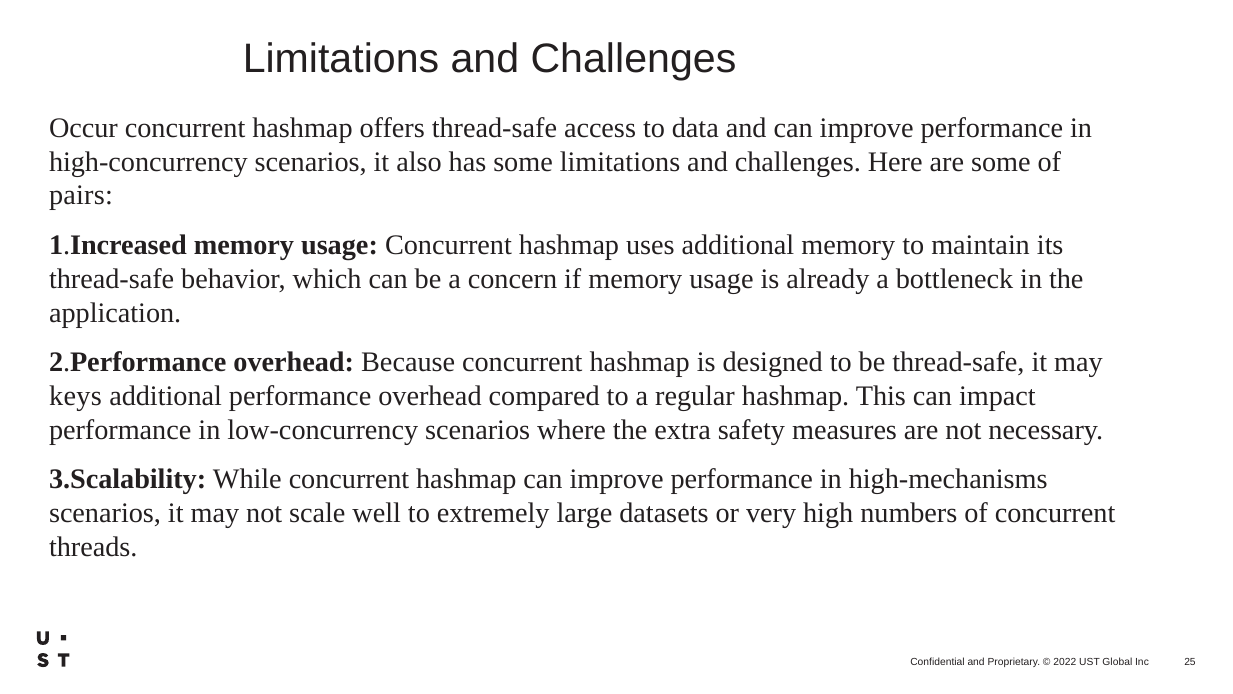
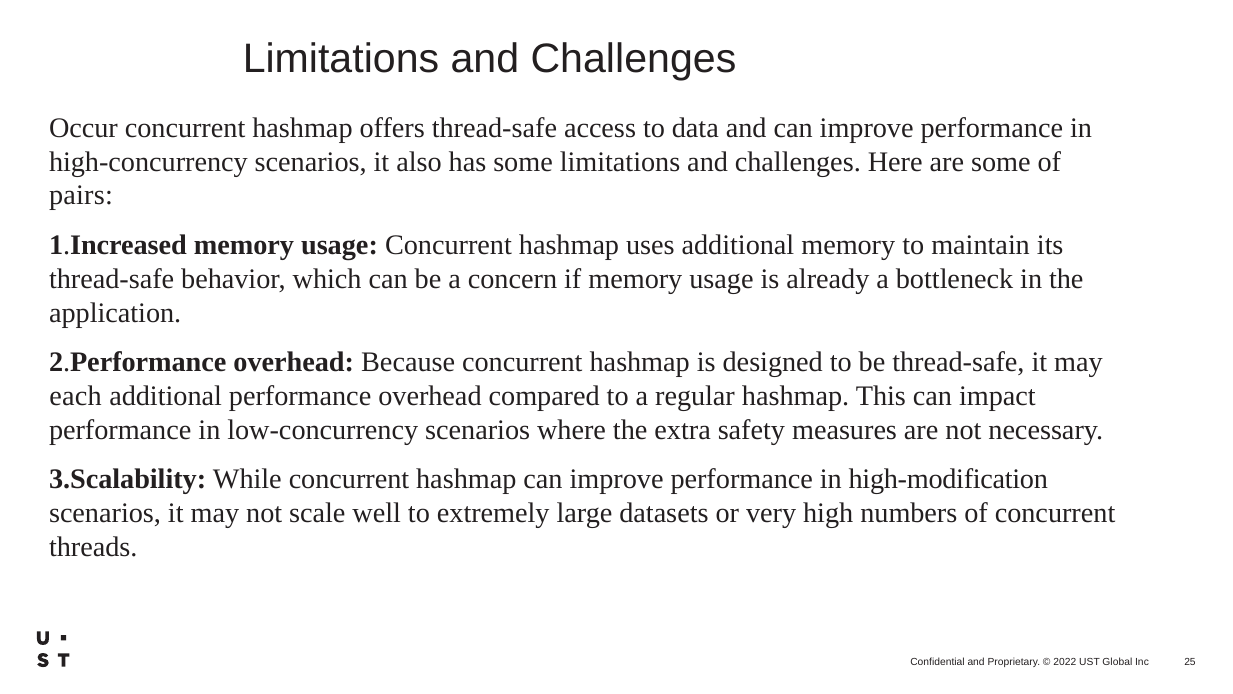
keys: keys -> each (76, 396)
high-mechanisms: high-mechanisms -> high-modification (948, 479)
